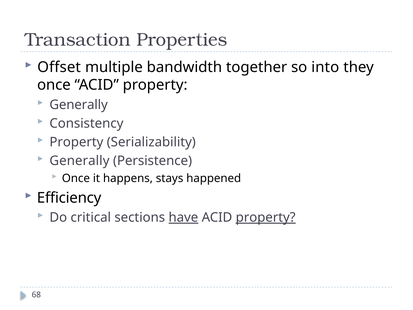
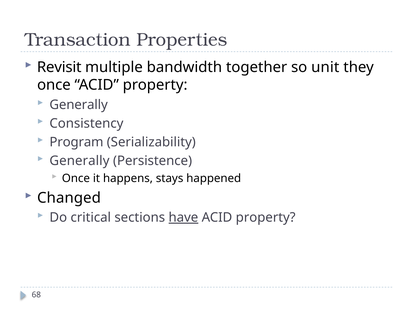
Offset: Offset -> Revisit (59, 67)
into: into -> unit (325, 67)
Property: Property -> Program (76, 142)
Efficiency: Efficiency -> Changed (69, 198)
property underline: present -> none (266, 217)
